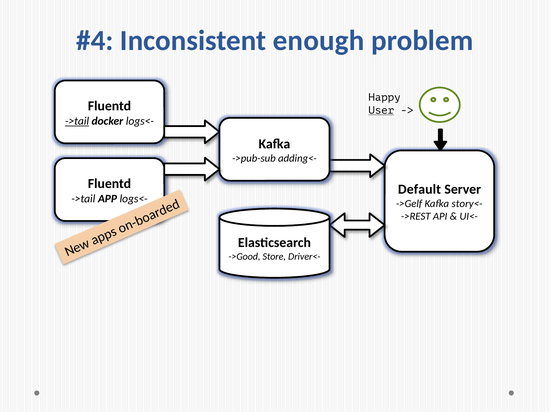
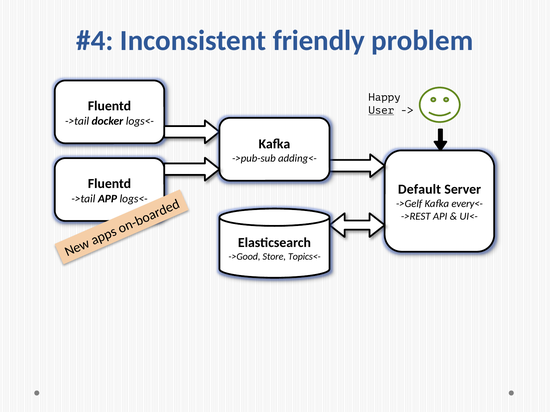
enough: enough -> friendly (319, 41)
->tail underline: present -> none (77, 121)
story<-: story<- -> every<- (467, 204)
Driver<-: Driver<- -> Topics<- (304, 257)
